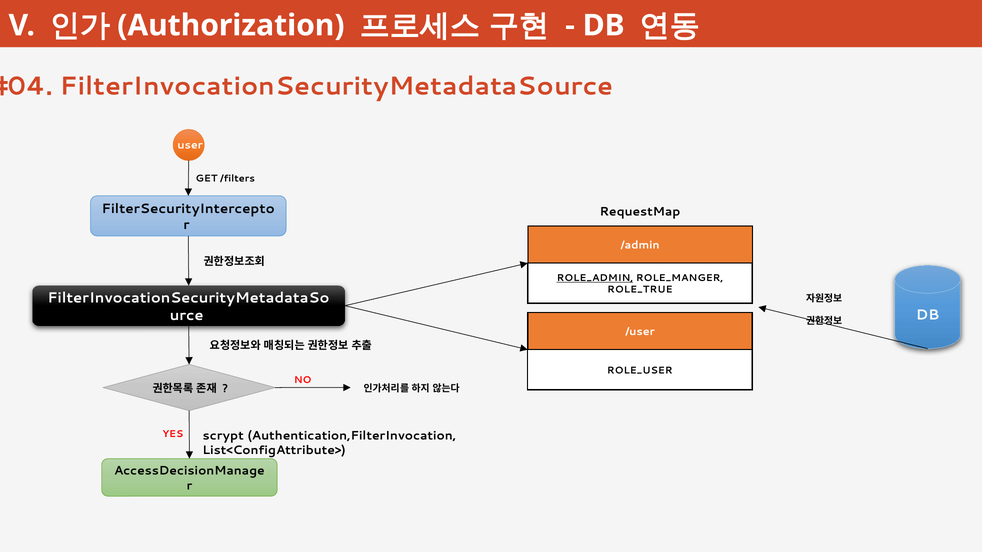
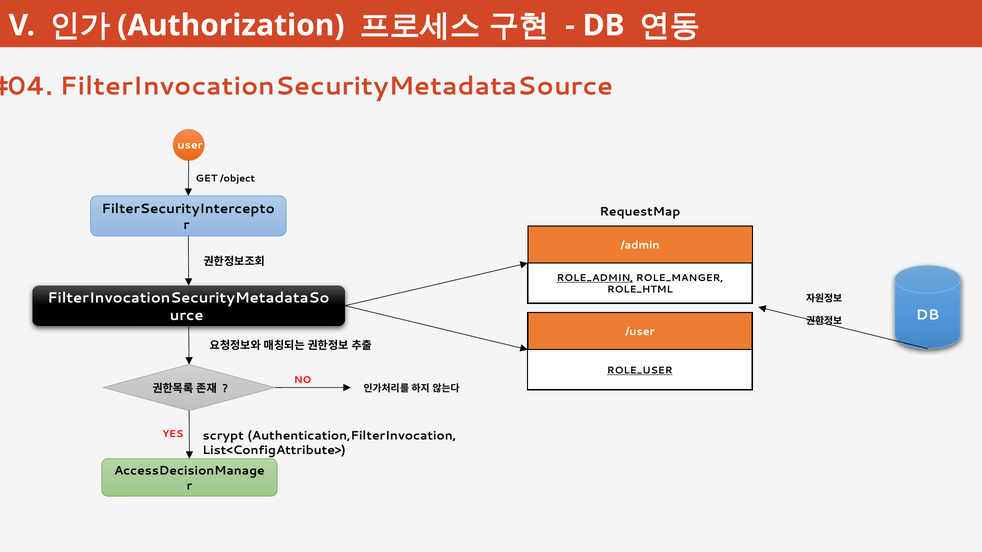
/filters: /filters -> /object (238, 179)
ROLE_TRUE: ROLE_TRUE -> ROLE_HTML (640, 290)
ROLE_USER underline: none -> present (640, 371)
